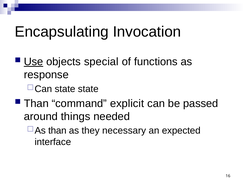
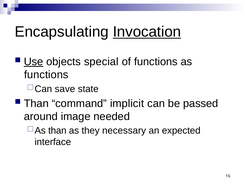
Invocation underline: none -> present (147, 32)
response: response -> functions (46, 75)
state: state -> save (65, 89)
explicit: explicit -> implicit (127, 103)
things: things -> image (76, 116)
